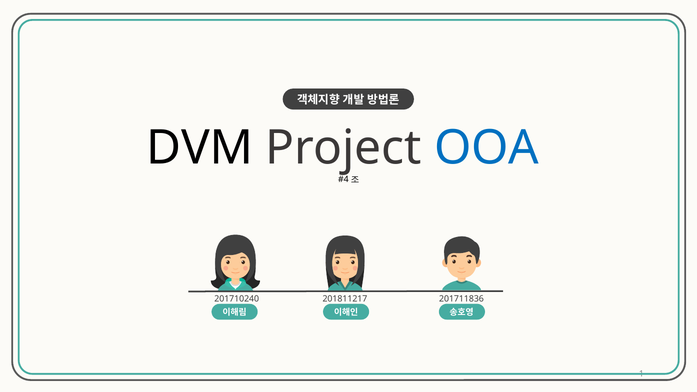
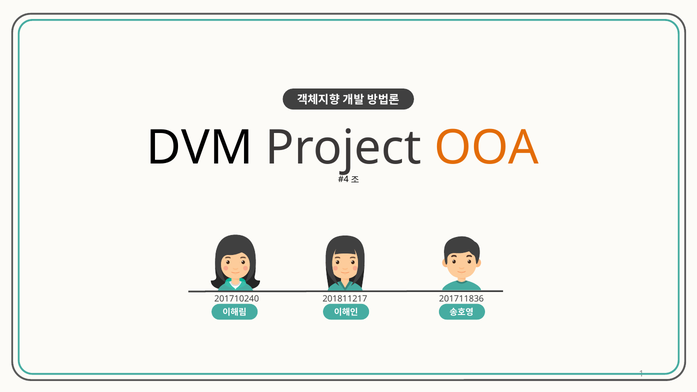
OOA colour: blue -> orange (487, 148)
